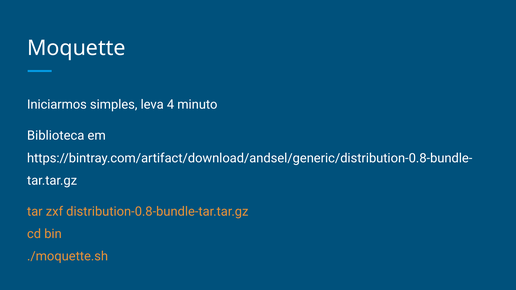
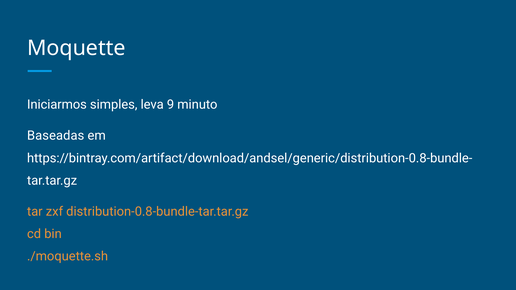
4: 4 -> 9 (170, 105)
Biblioteca: Biblioteca -> Baseadas (56, 136)
